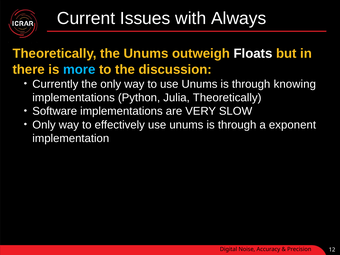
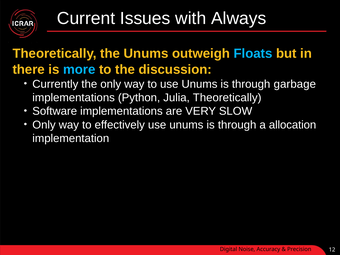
Floats colour: white -> light blue (253, 54)
knowing: knowing -> garbage (295, 84)
exponent: exponent -> allocation (293, 125)
